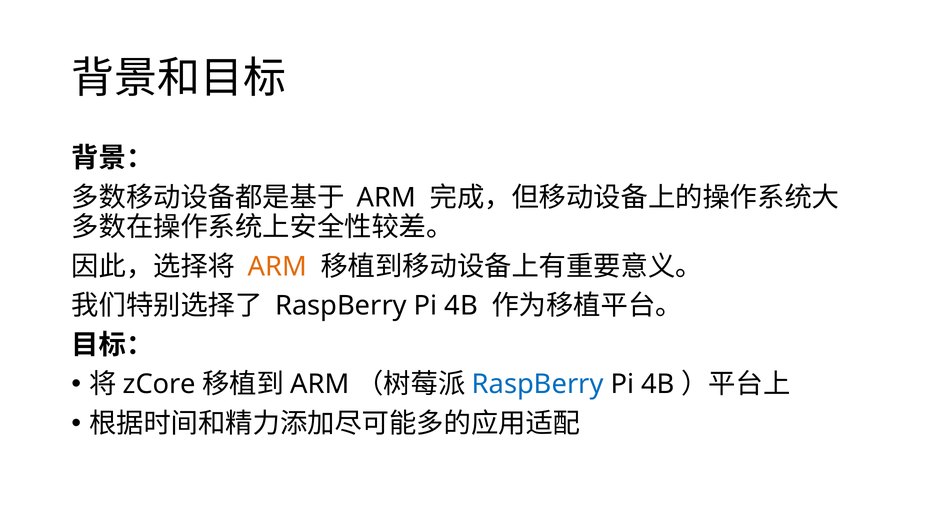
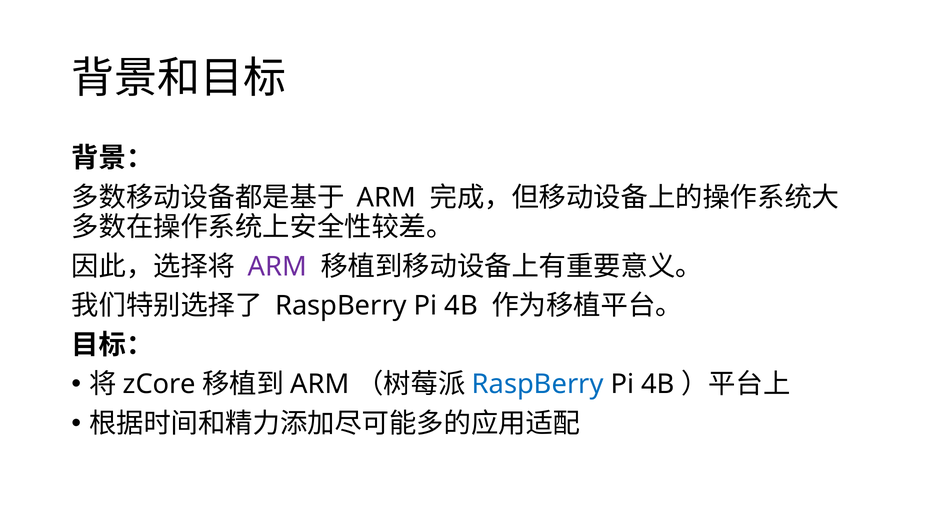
ARM colour: orange -> purple (277, 267)
